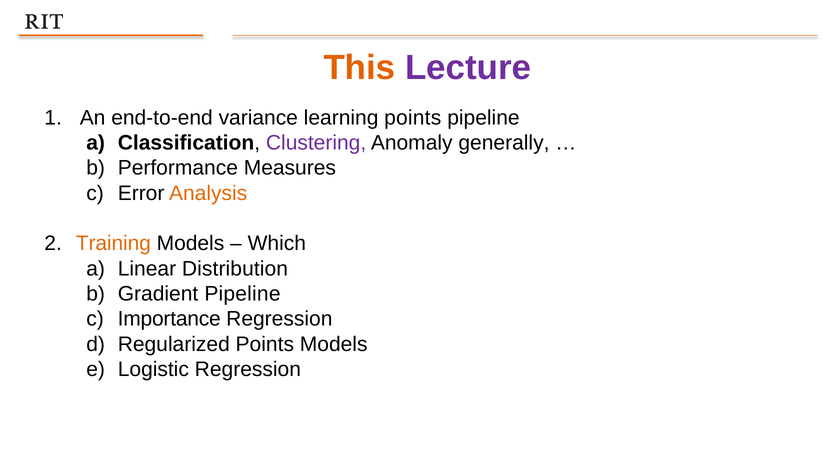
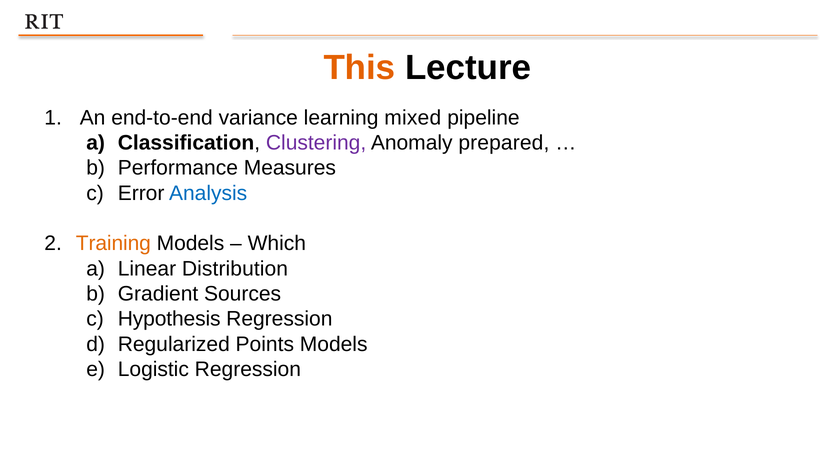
Lecture colour: purple -> black (468, 68)
learning points: points -> mixed (413, 118)
generally: generally -> prepared (504, 143)
Analysis colour: orange -> blue (208, 193)
Gradient Pipeline: Pipeline -> Sources (243, 294)
Importance: Importance -> Hypothesis (169, 319)
